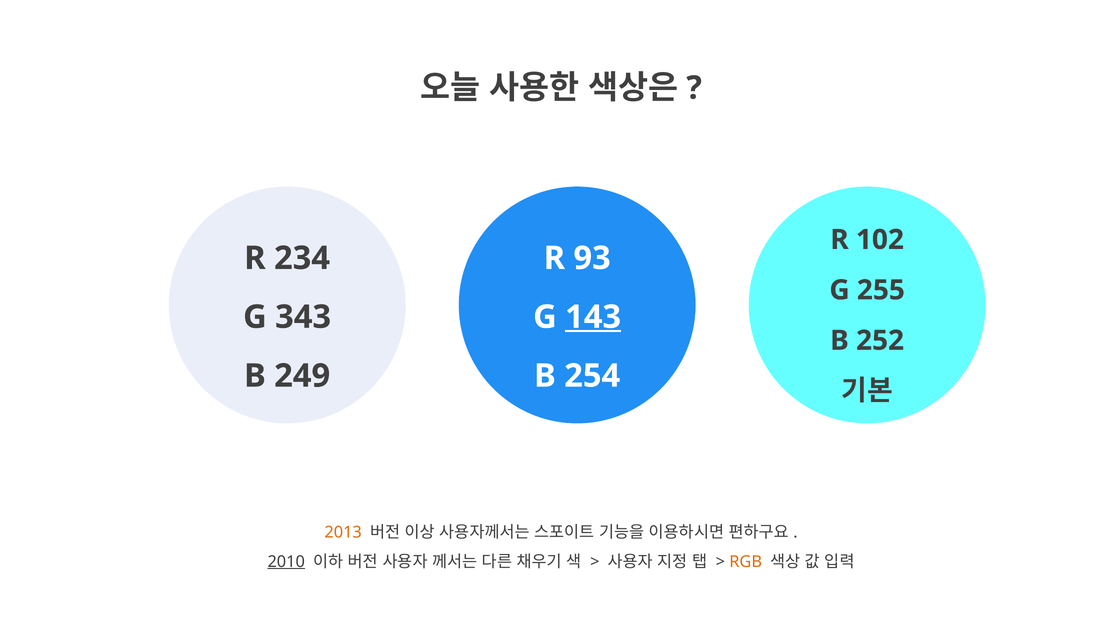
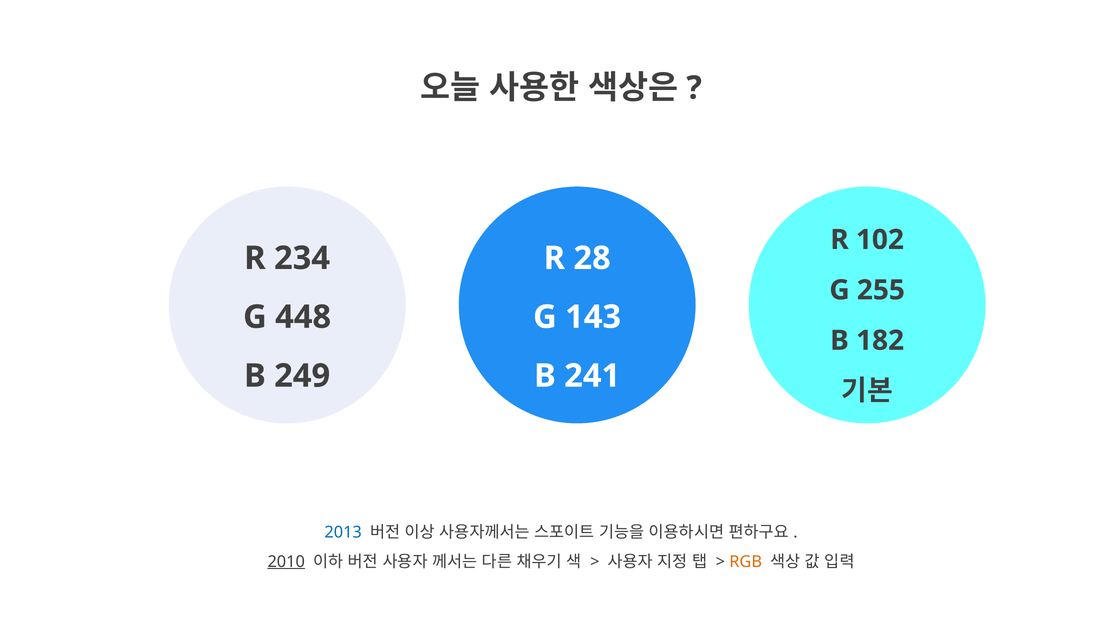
93: 93 -> 28 (592, 258)
343: 343 -> 448 (303, 317)
143 underline: present -> none (593, 317)
252: 252 -> 182 (880, 341)
254: 254 -> 241 (592, 376)
2013 colour: orange -> blue (343, 532)
